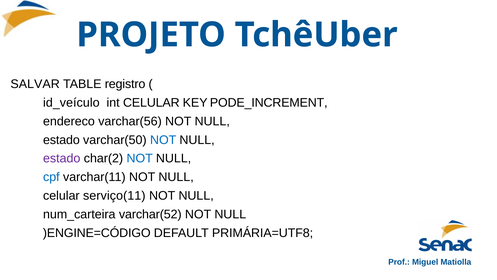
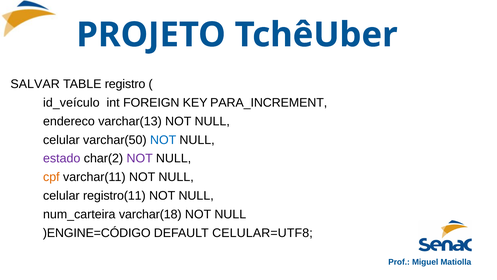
int CELULAR: CELULAR -> FOREIGN (151, 102)
PODE_INCREMENT: PODE_INCREMENT -> PARA_INCREMENT (269, 102)
varchar(56: varchar(56 -> varchar(13 (130, 121)
estado: estado -> celular (61, 140)
NOT colour: blue -> purple (140, 158)
cpf colour: blue -> orange (51, 177)
serviço(11: serviço(11 -> registro(11 (114, 195)
varchar(52: varchar(52 -> varchar(18 (150, 214)
PRIMÁRIA=UTF8: PRIMÁRIA=UTF8 -> CELULAR=UTF8 (262, 233)
